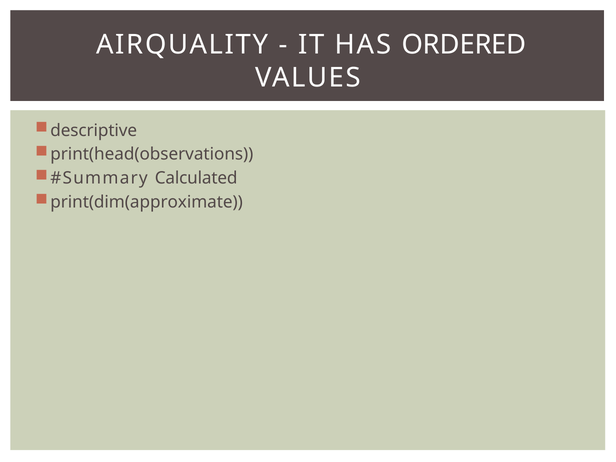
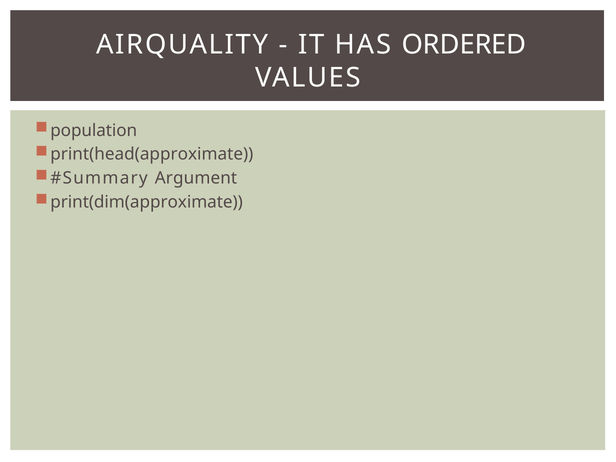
descriptive: descriptive -> population (94, 130)
print(head(observations: print(head(observations -> print(head(approximate (152, 154)
Calculated: Calculated -> Argument (196, 178)
